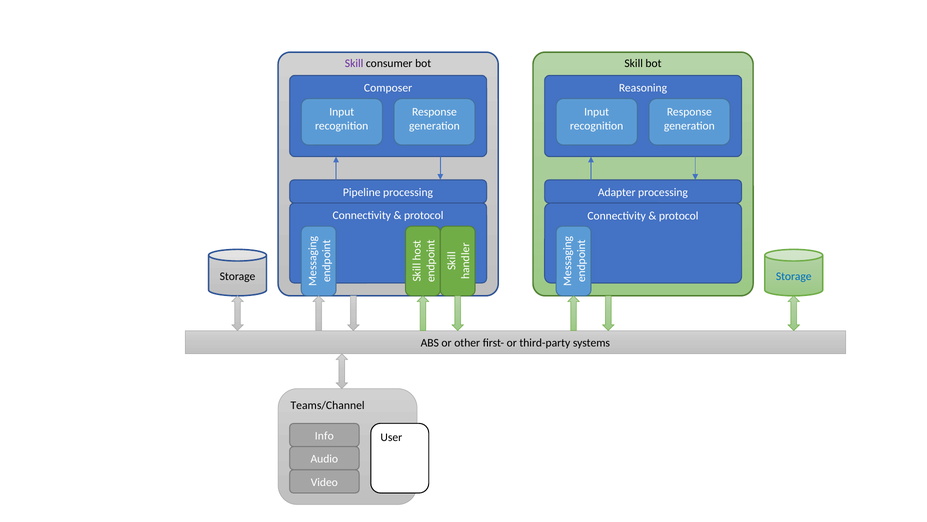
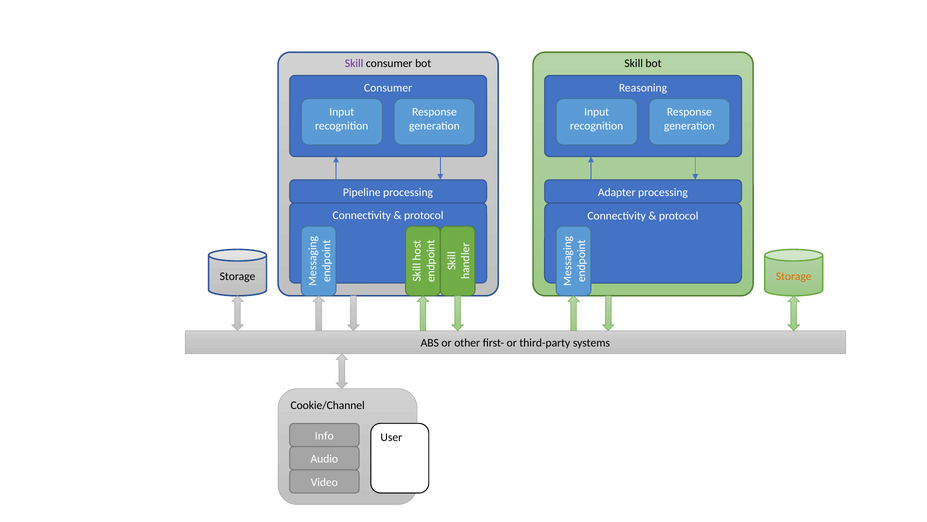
Composer: Composer -> Consumer (388, 88)
Storage colour: blue -> orange (794, 276)
Teams/Channel: Teams/Channel -> Cookie/Channel (328, 405)
